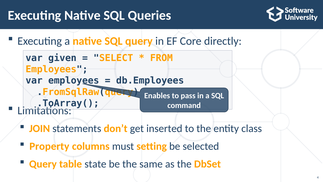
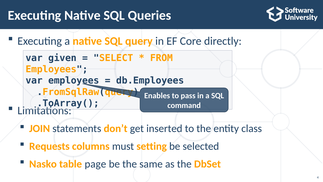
Property: Property -> Requests (49, 146)
Query: Query -> Nasko (43, 164)
state: state -> page (95, 164)
